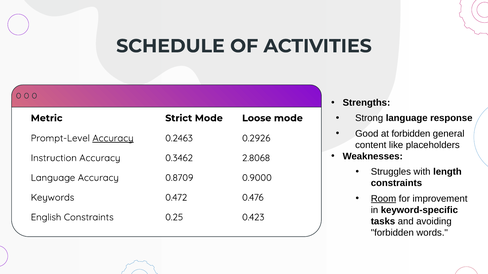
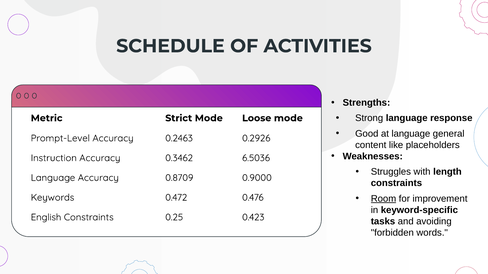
at forbidden: forbidden -> language (411, 134)
Accuracy underline: present -> none (113, 138)
2.8068: 2.8068 -> 6.5036 (256, 158)
